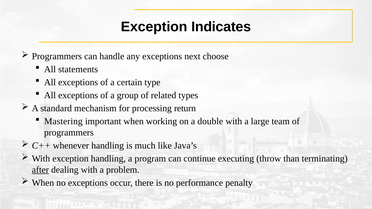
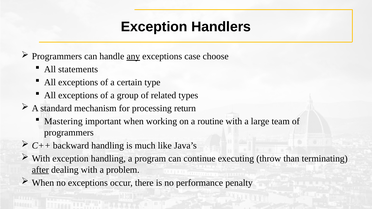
Indicates: Indicates -> Handlers (221, 27)
any underline: none -> present (133, 56)
next: next -> case (192, 56)
double: double -> routine (210, 122)
whenever: whenever -> backward (71, 146)
